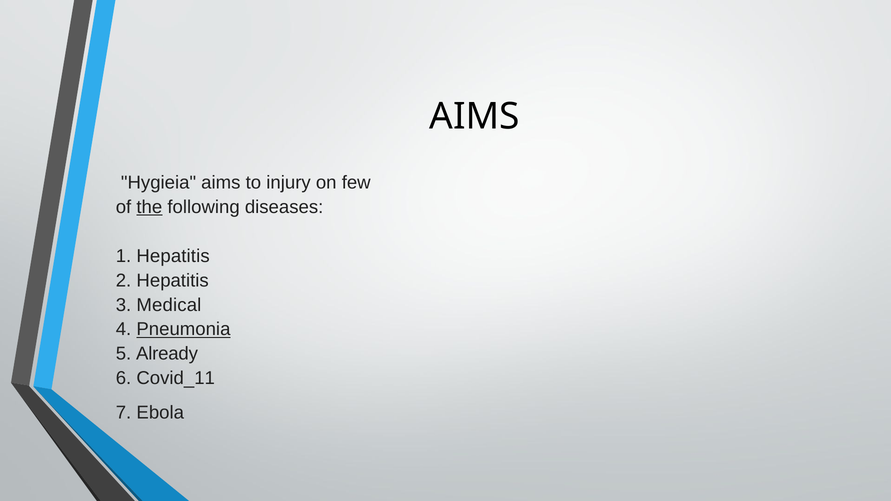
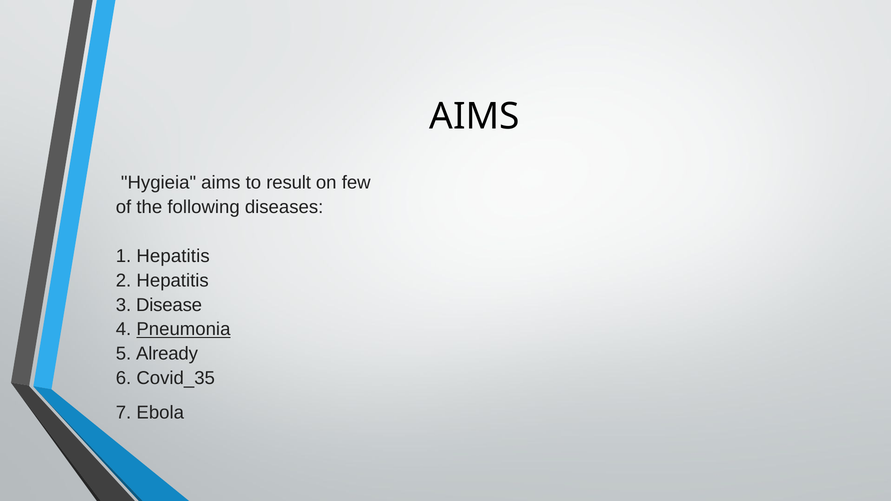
injury: injury -> result (289, 183)
the underline: present -> none (149, 207)
Medical: Medical -> Disease (169, 305)
Covid_11: Covid_11 -> Covid_35 (176, 378)
